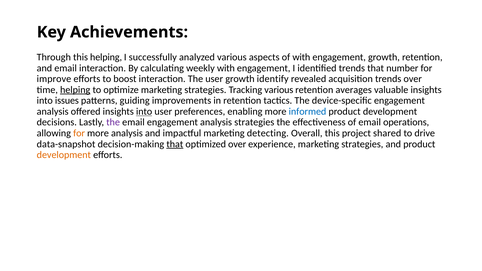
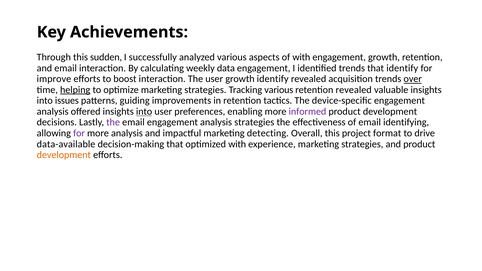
this helping: helping -> sudden (106, 57)
weekly with: with -> data (226, 68)
that number: number -> identify (402, 68)
over underline: none -> present (413, 79)
retention averages: averages -> revealed (354, 90)
informed colour: blue -> purple (307, 112)
operations: operations -> identifying (406, 122)
for colour: orange -> purple (79, 133)
shared: shared -> format (387, 133)
data-snapshot: data-snapshot -> data-available (66, 144)
that underline: present -> none (175, 144)
optimized over: over -> with (237, 144)
